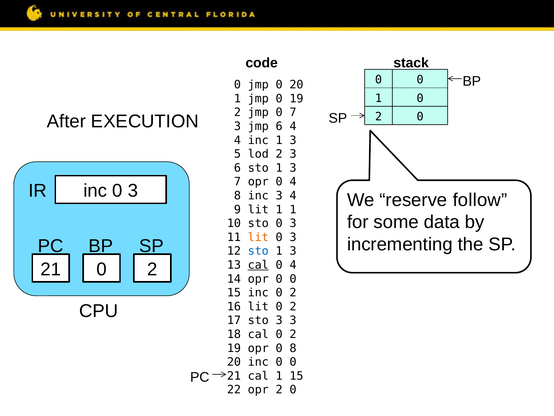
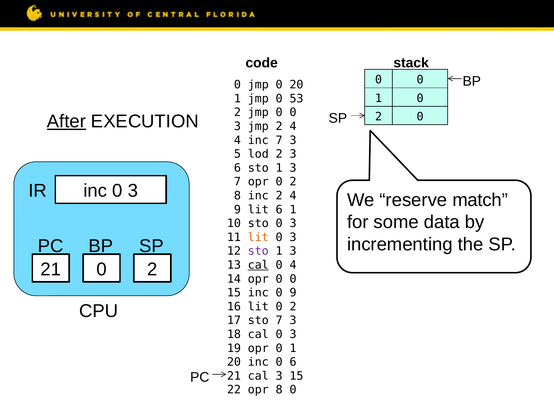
0 19: 19 -> 53 (296, 99)
jmp 0 7: 7 -> 0 (293, 112)
After underline: none -> present (66, 121)
jmp 6: 6 -> 2 (279, 126)
inc 1: 1 -> 7 (279, 140)
opr 0 4: 4 -> 2 (293, 182)
inc 3: 3 -> 2 (279, 195)
follow: follow -> match (480, 200)
lit 1: 1 -> 6 (279, 209)
sto colour: blue -> purple (258, 251)
inc 0 2: 2 -> 9 (293, 292)
sto 3: 3 -> 7 (279, 320)
cal 0 2: 2 -> 3 (293, 334)
opr 0 8: 8 -> 1 (293, 348)
inc 0 0: 0 -> 6 (293, 362)
cal 1: 1 -> 3 (279, 376)
opr 2: 2 -> 8 (279, 389)
